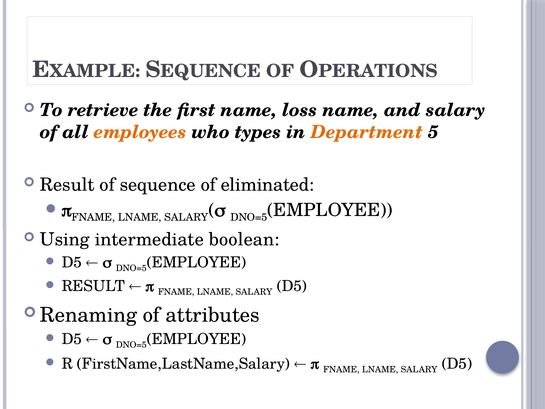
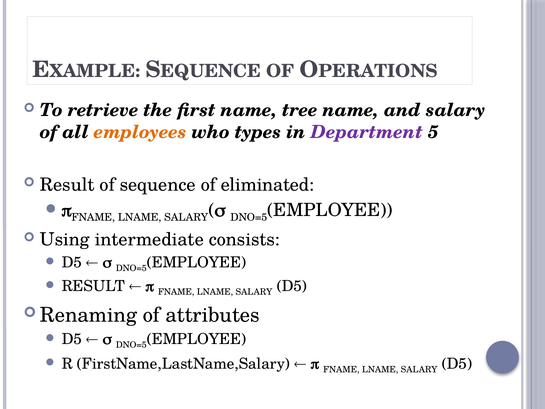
loss: loss -> tree (300, 110)
Department colour: orange -> purple (367, 132)
boolean: boolean -> consists (244, 240)
